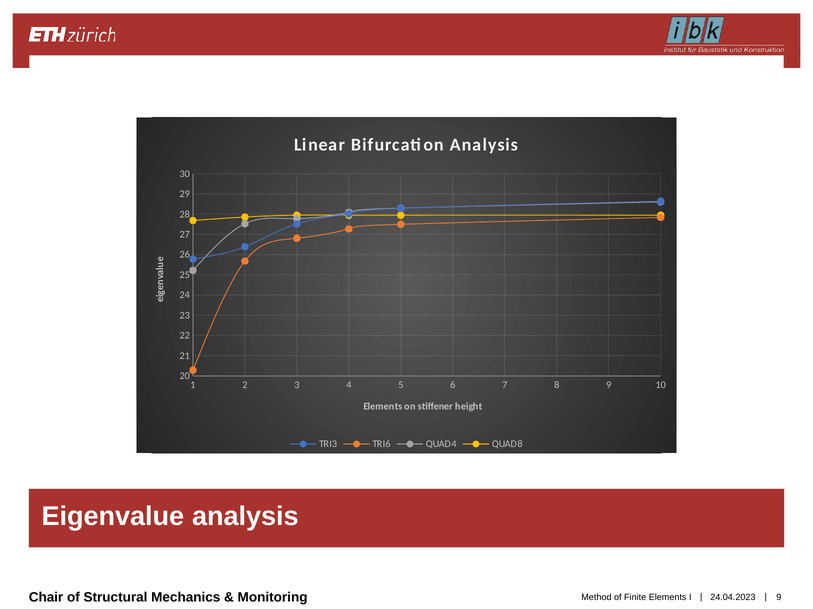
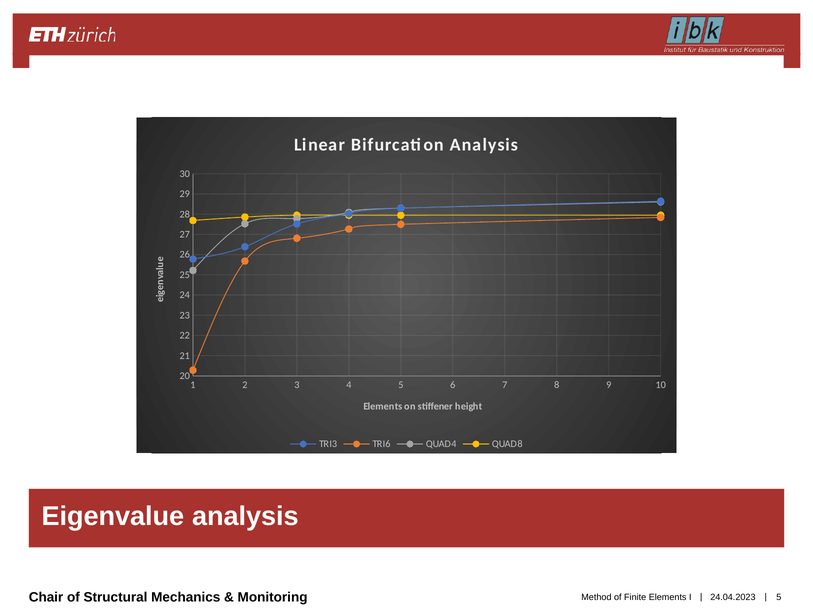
I 9: 9 -> 5 (779, 598)
